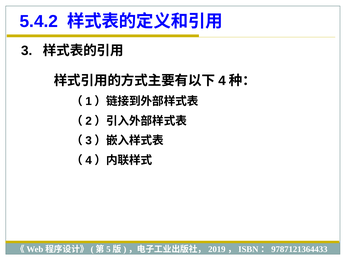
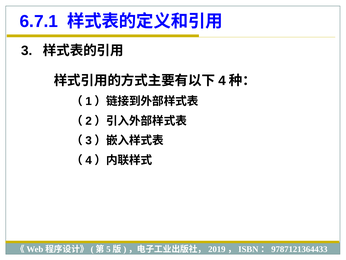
5.4.2: 5.4.2 -> 6.7.1 (39, 21)
